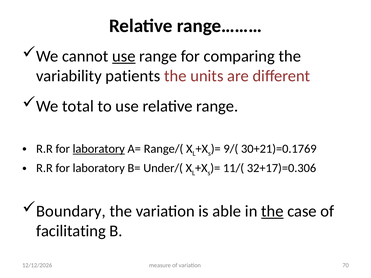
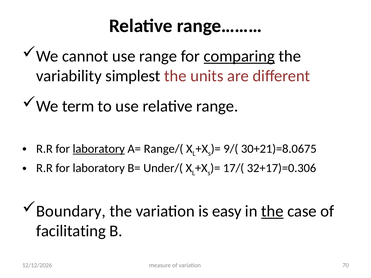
use underline: present -> none (124, 56)
comparing underline: none -> present (239, 56)
patients: patients -> simplest (133, 76)
total: total -> term (78, 106)
30+21)=0.1769: 30+21)=0.1769 -> 30+21)=8.0675 (279, 149)
11/(: 11/( -> 17/( (234, 168)
able: able -> easy (227, 211)
